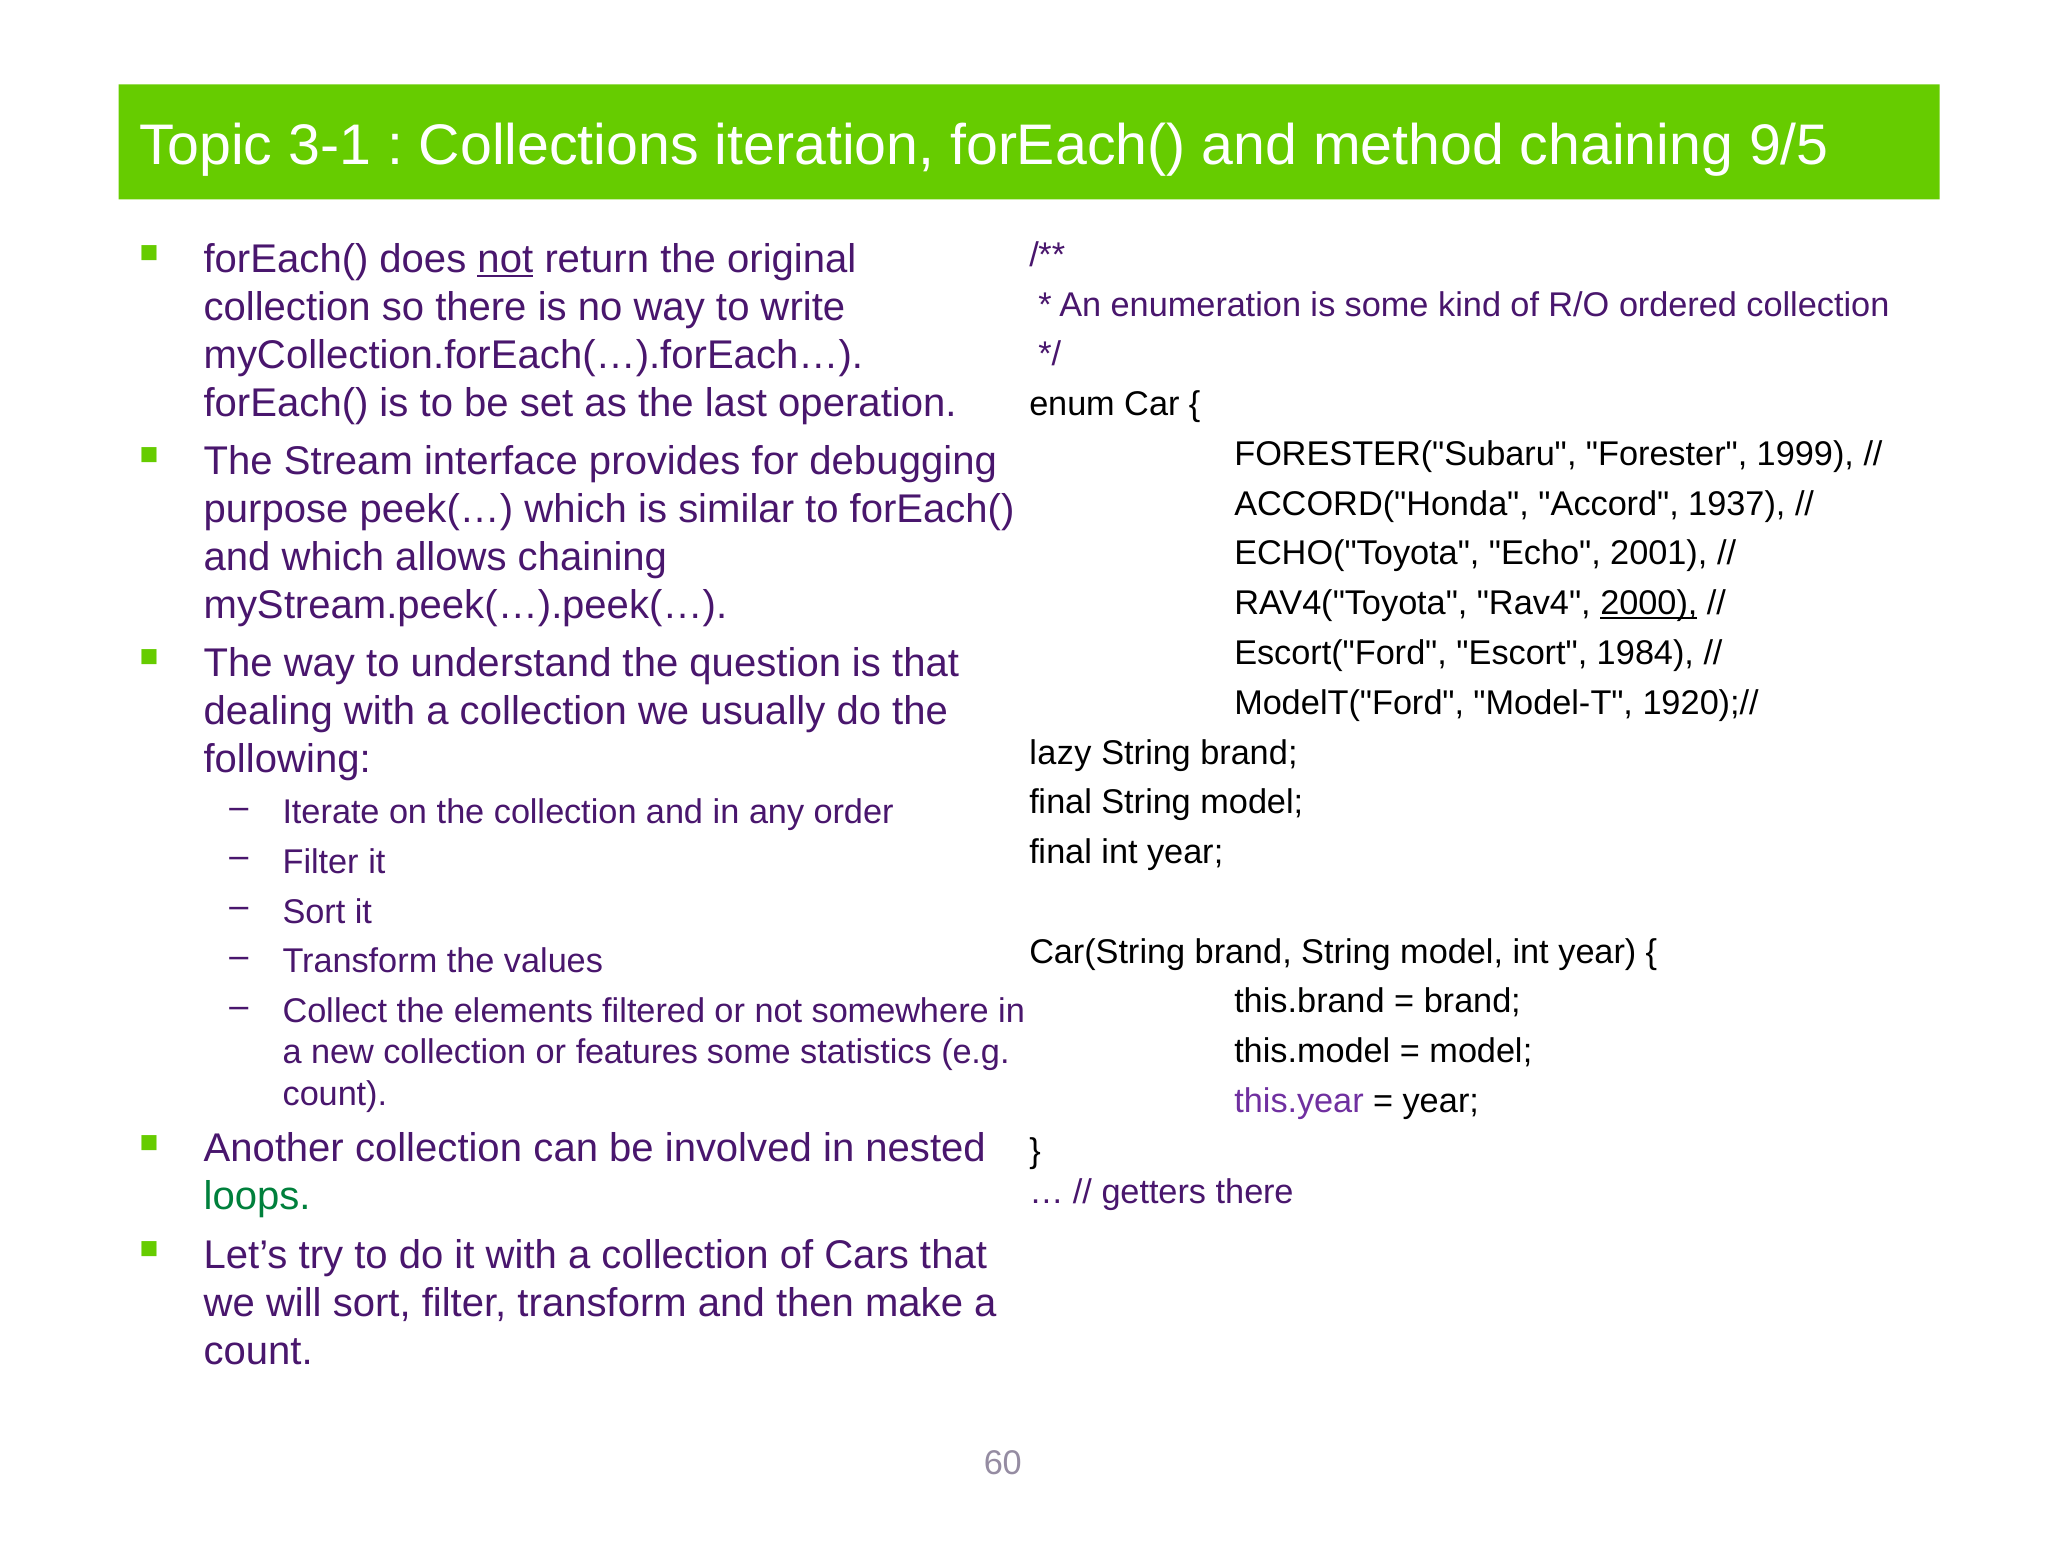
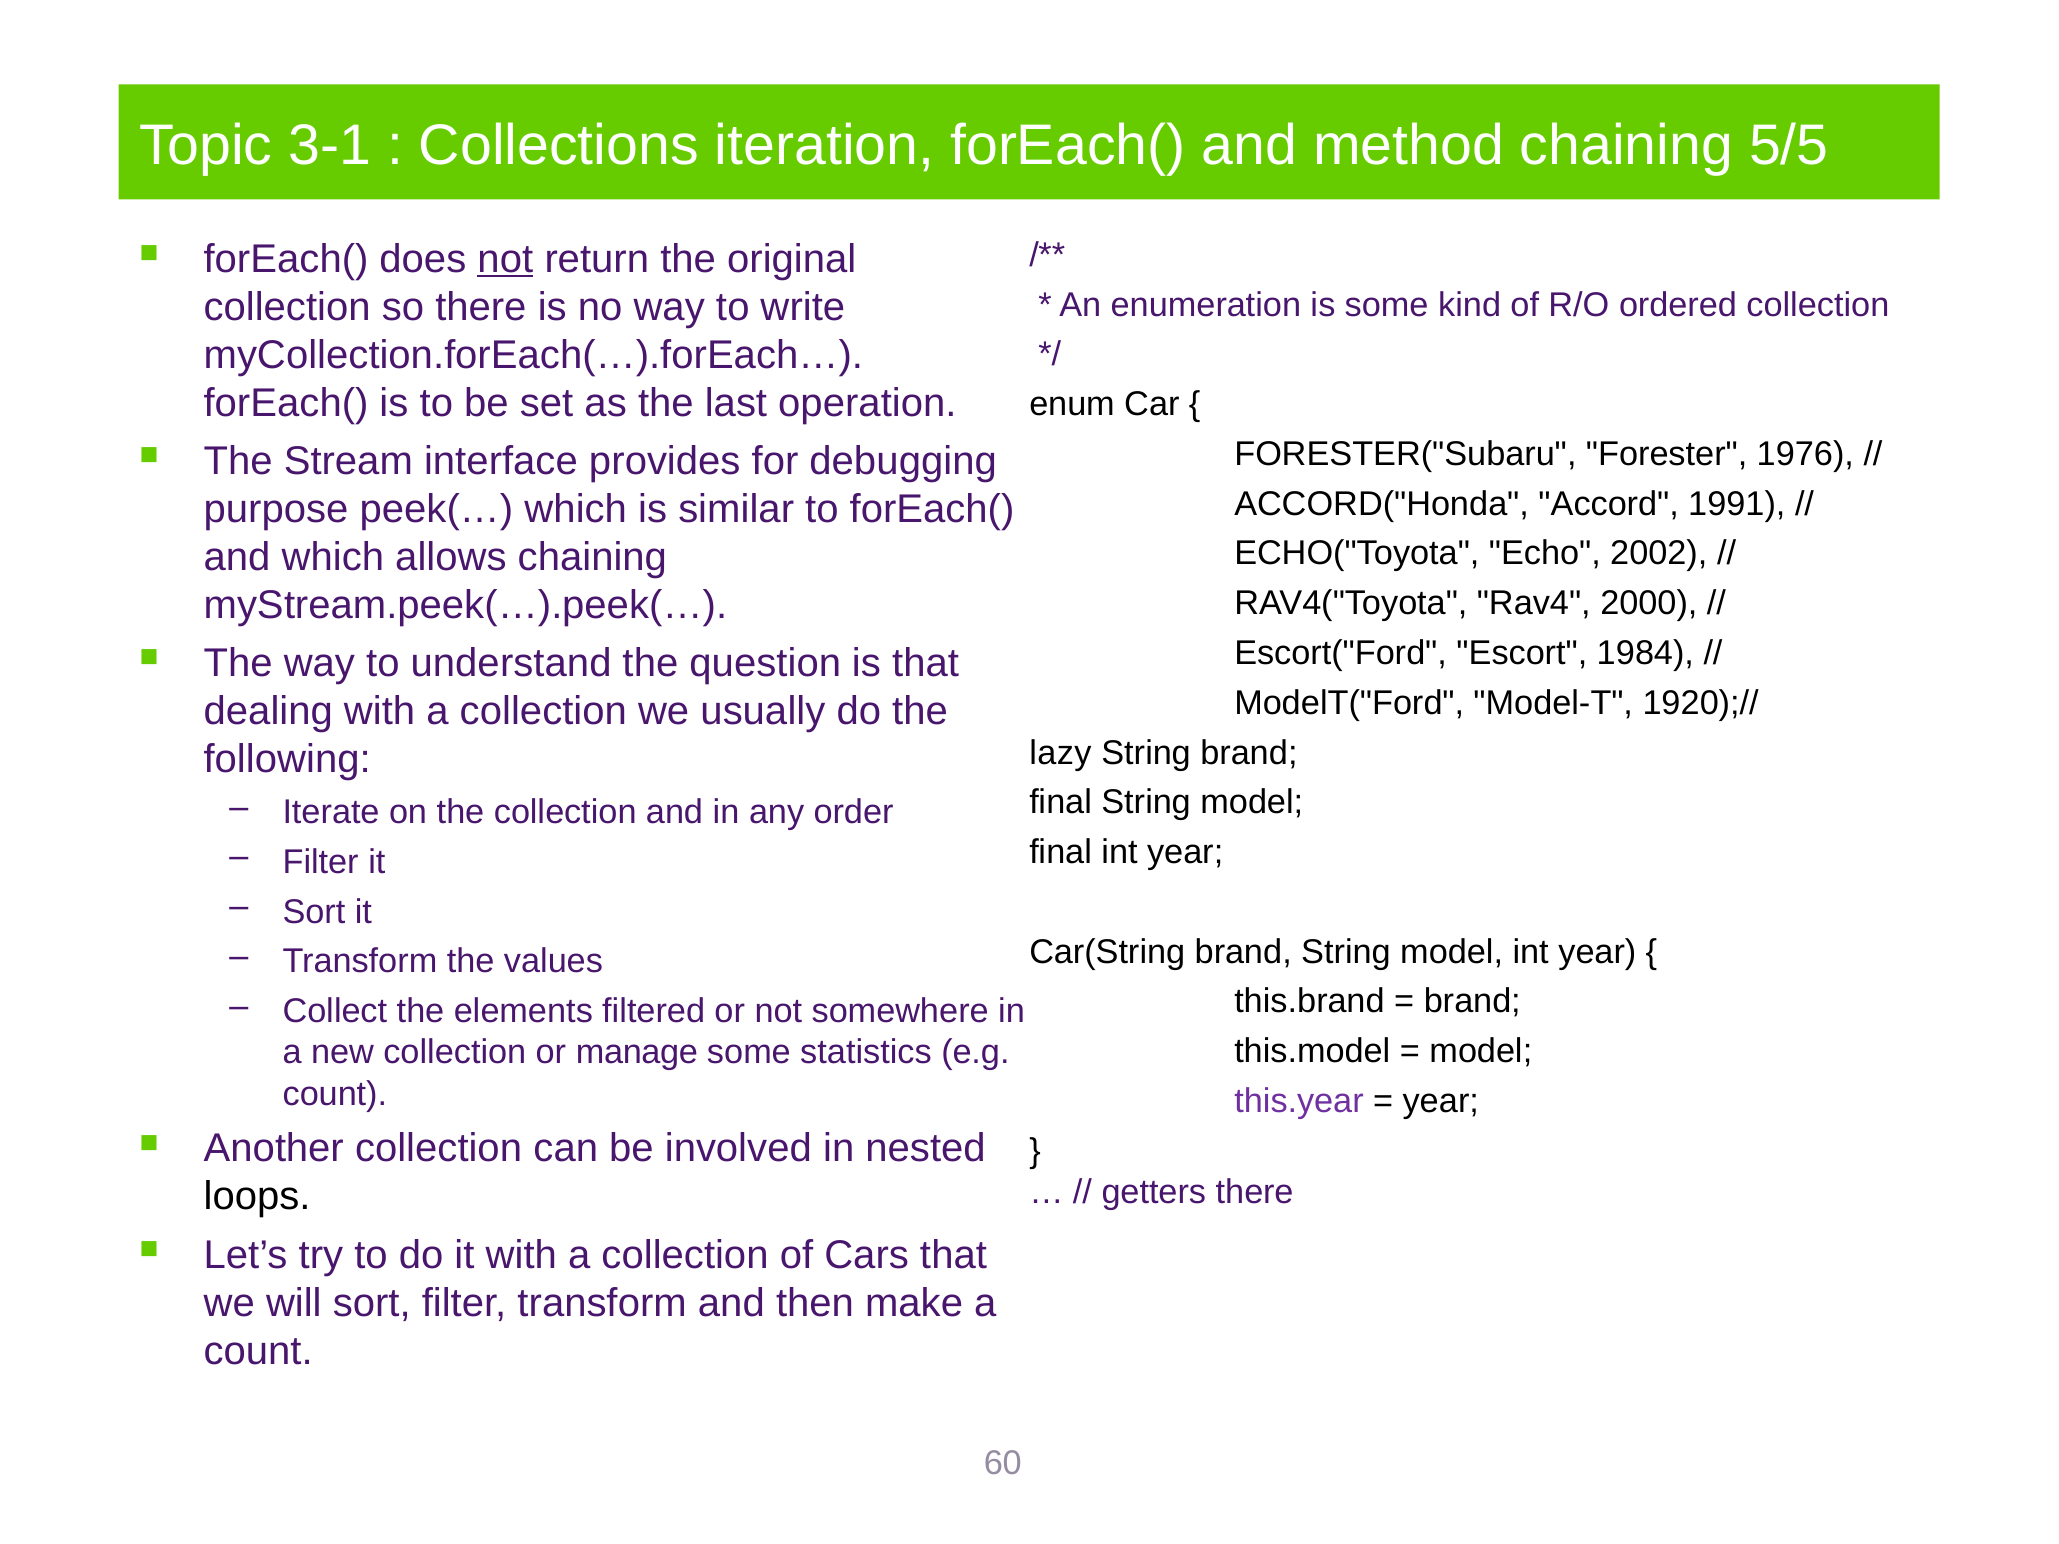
9/5: 9/5 -> 5/5 (1789, 146)
1999: 1999 -> 1976 (1805, 454)
1937: 1937 -> 1991 (1737, 504)
2001: 2001 -> 2002 (1659, 554)
2000 underline: present -> none (1649, 604)
features: features -> manage (637, 1053)
loops colour: green -> black (257, 1197)
